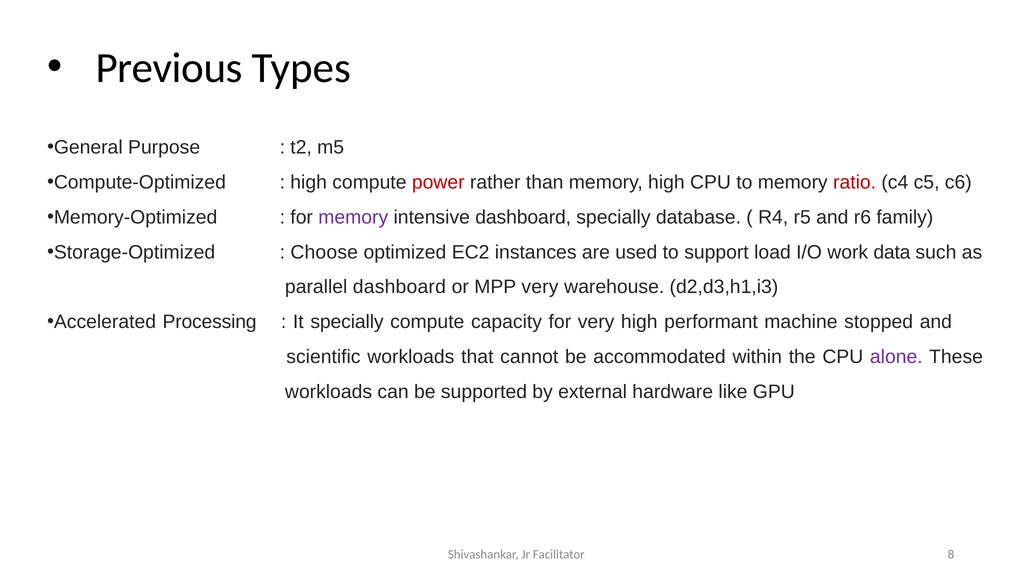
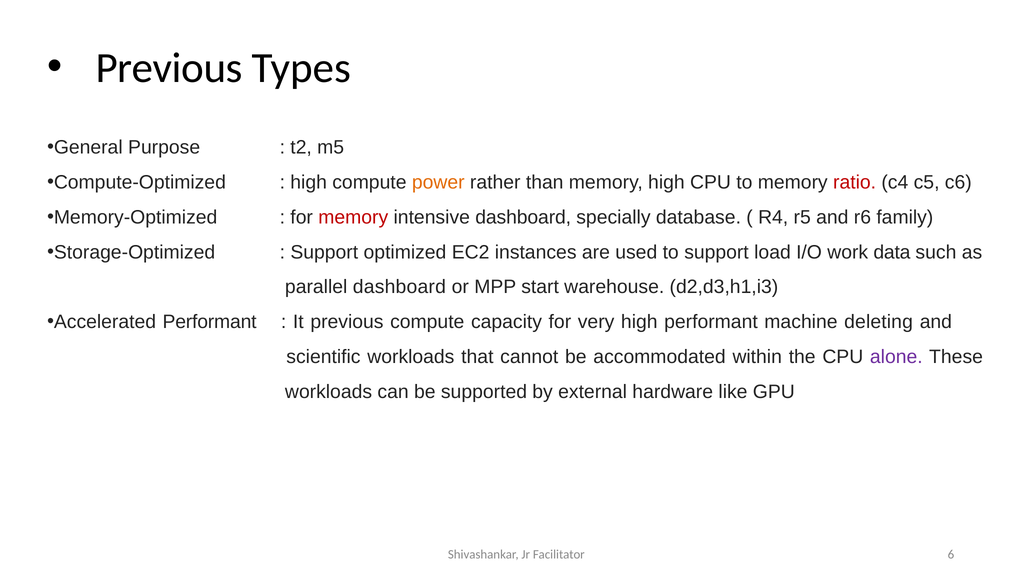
power colour: red -> orange (438, 182)
memory colour: purple -> red (353, 217)
Choose: Choose -> Support (324, 252)
MPP very: very -> start (540, 287)
Accelerated Processing: Processing -> Performant (210, 322)
It specially: specially -> previous (347, 322)
stopped: stopped -> deleting (879, 322)
8: 8 -> 6 (951, 555)
